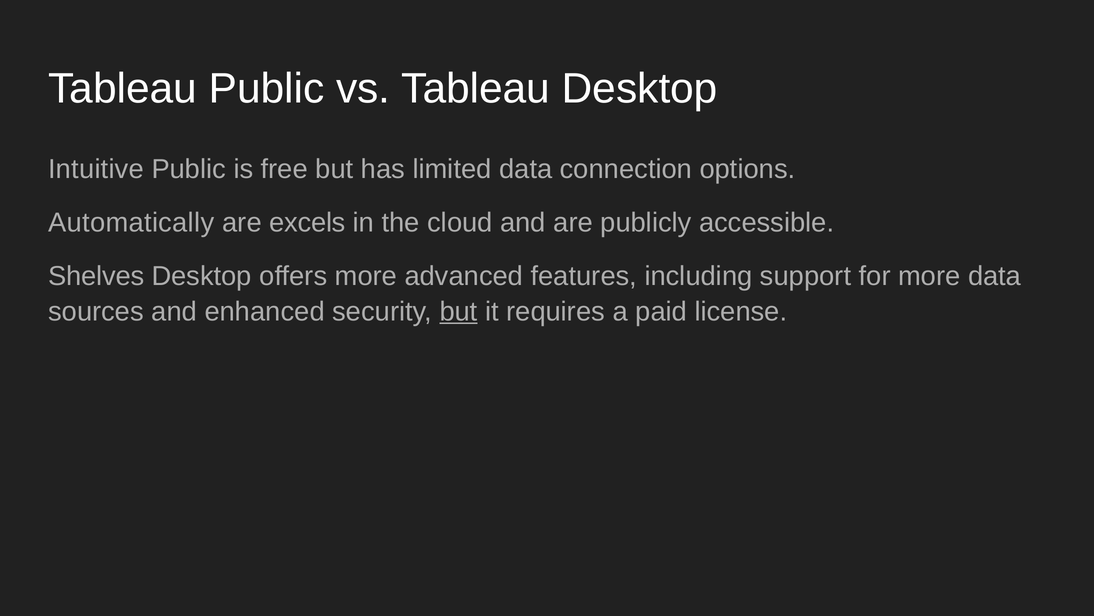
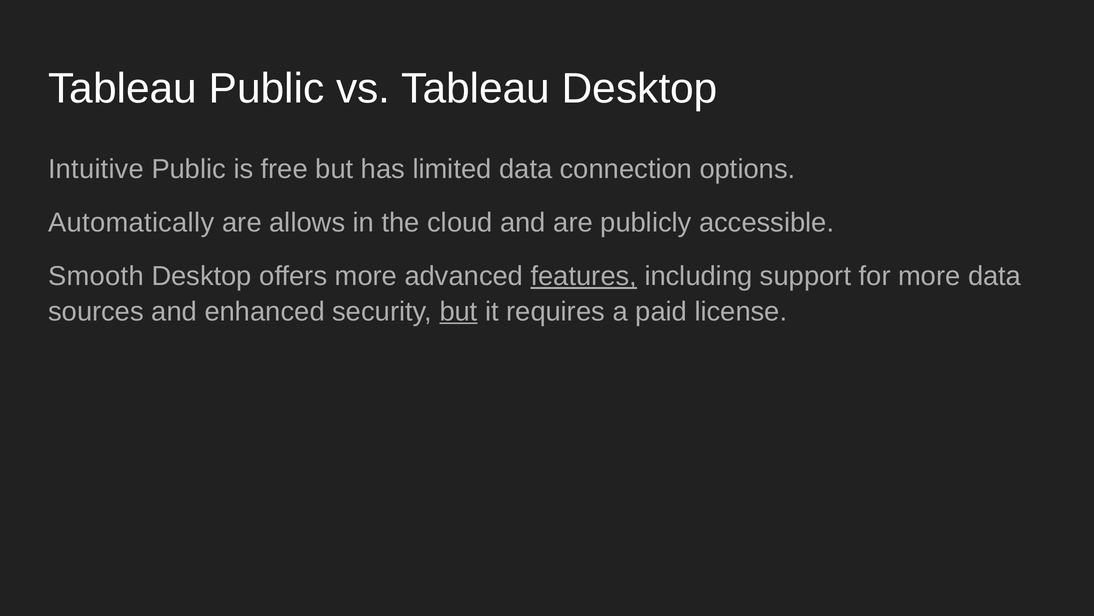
excels: excels -> allows (307, 223)
Shelves: Shelves -> Smooth (96, 276)
features underline: none -> present (584, 276)
